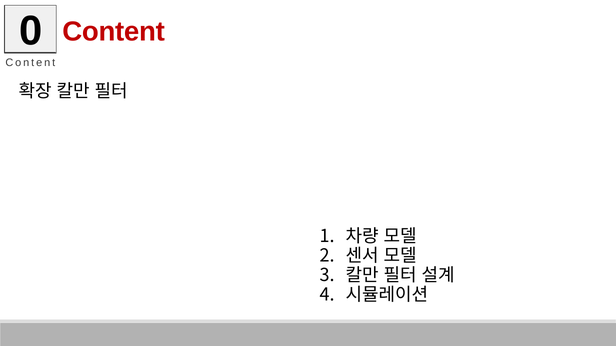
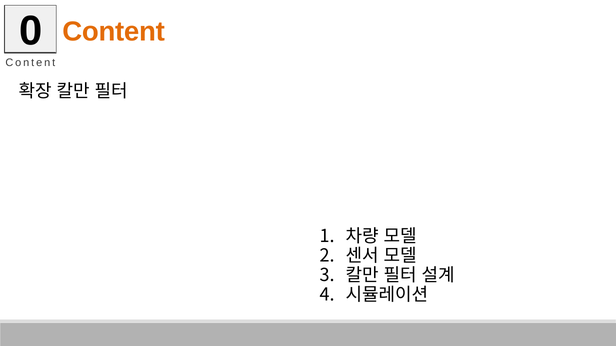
Content colour: red -> orange (114, 32)
